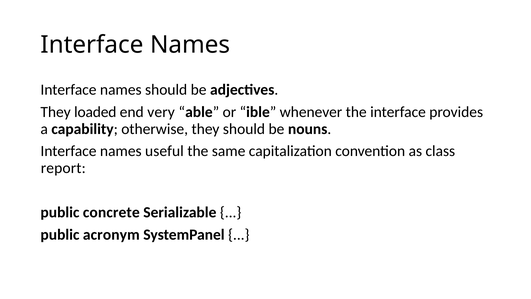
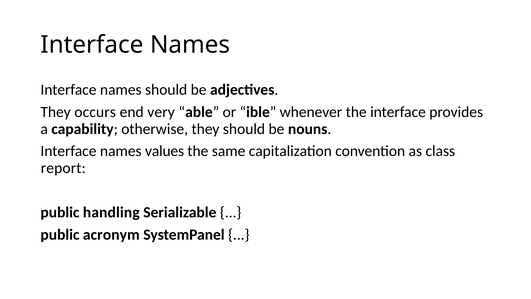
loaded: loaded -> occurs (95, 112)
useful: useful -> values (165, 151)
concrete: concrete -> handling (111, 212)
